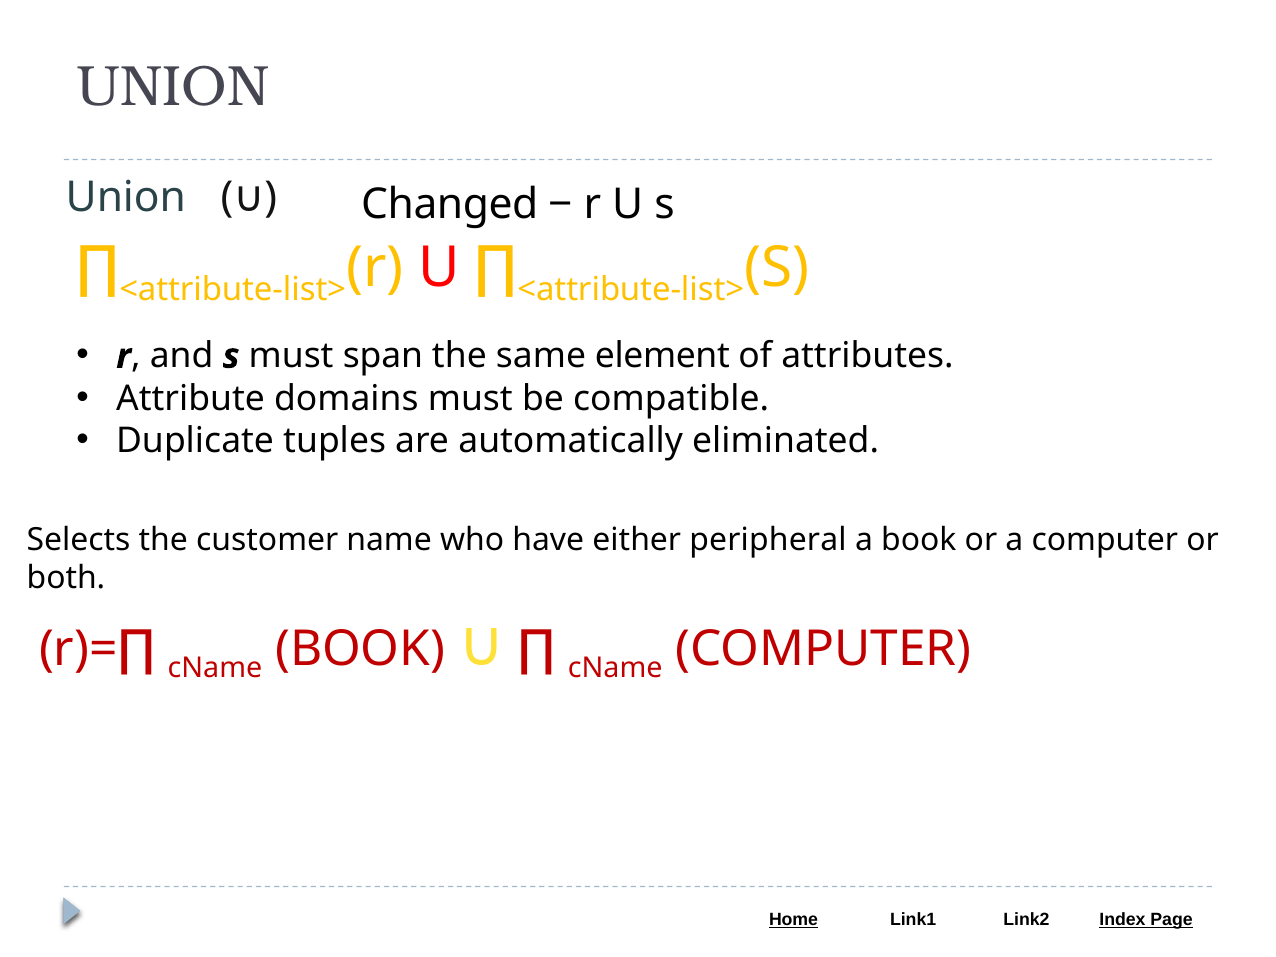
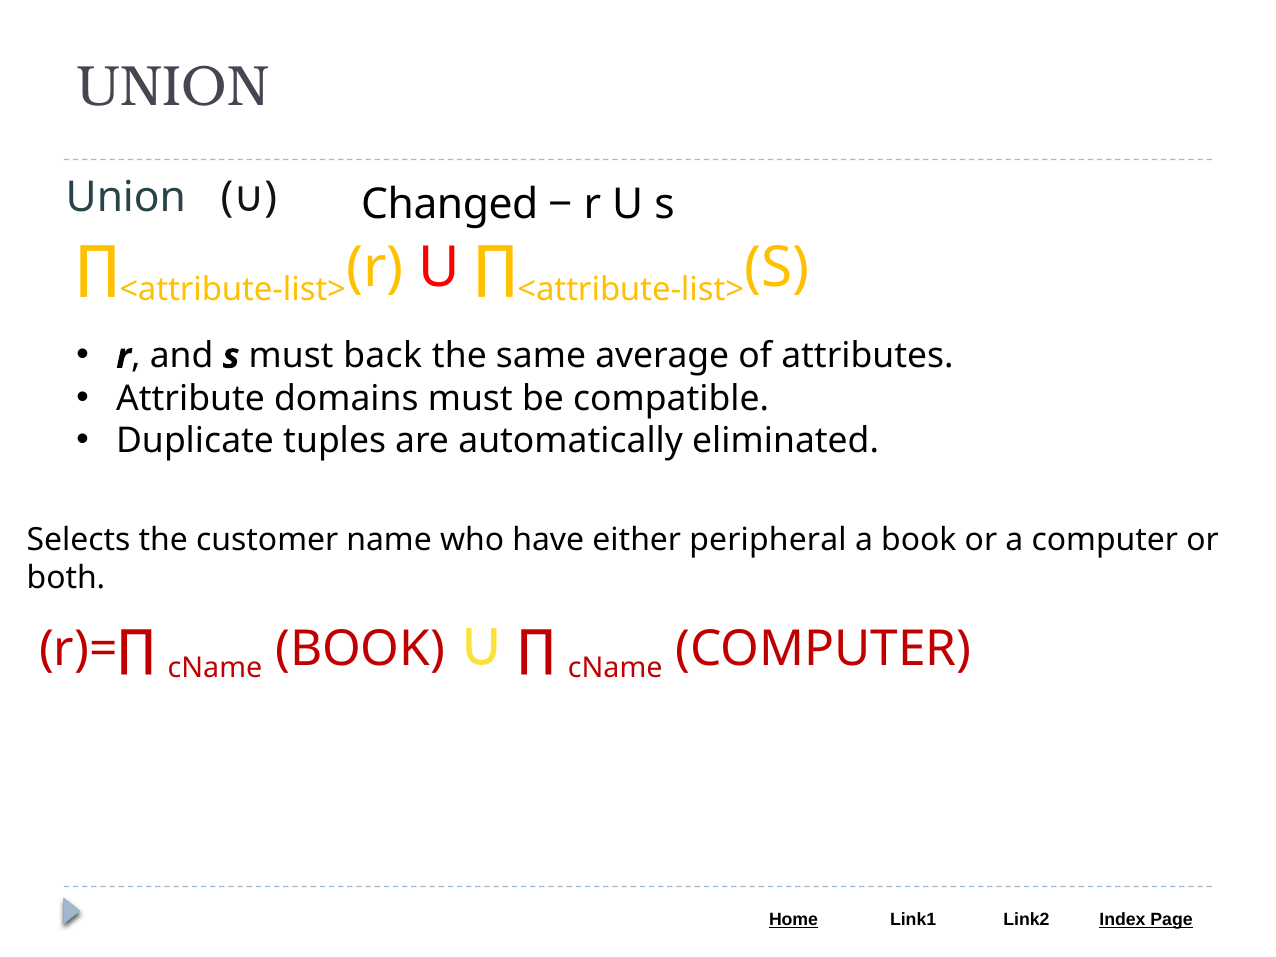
span: span -> back (383, 356)
element: element -> average (662, 356)
